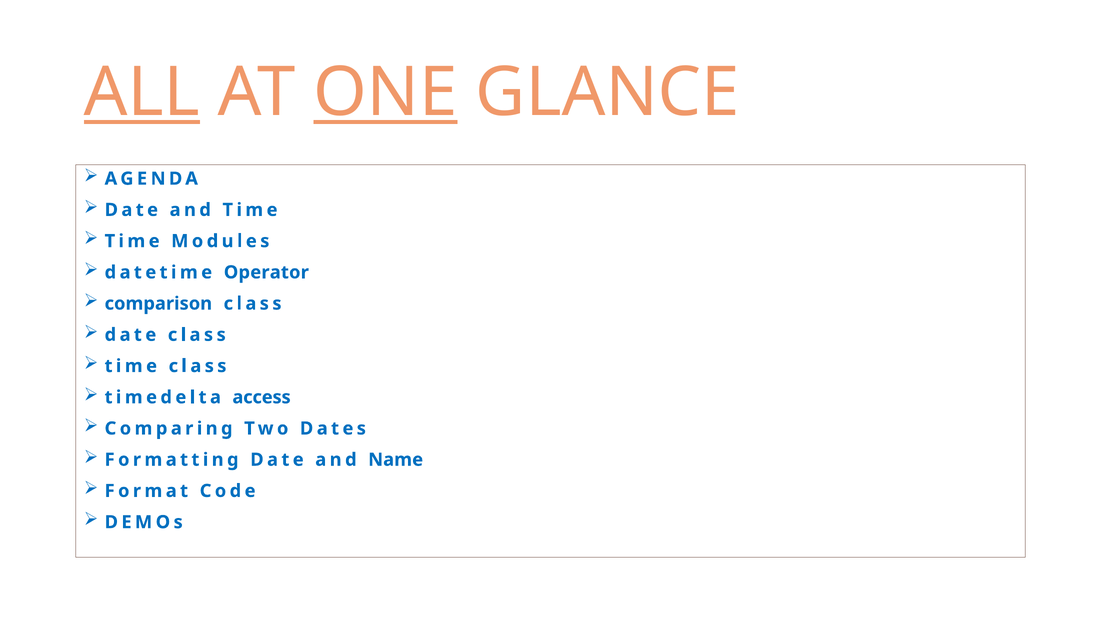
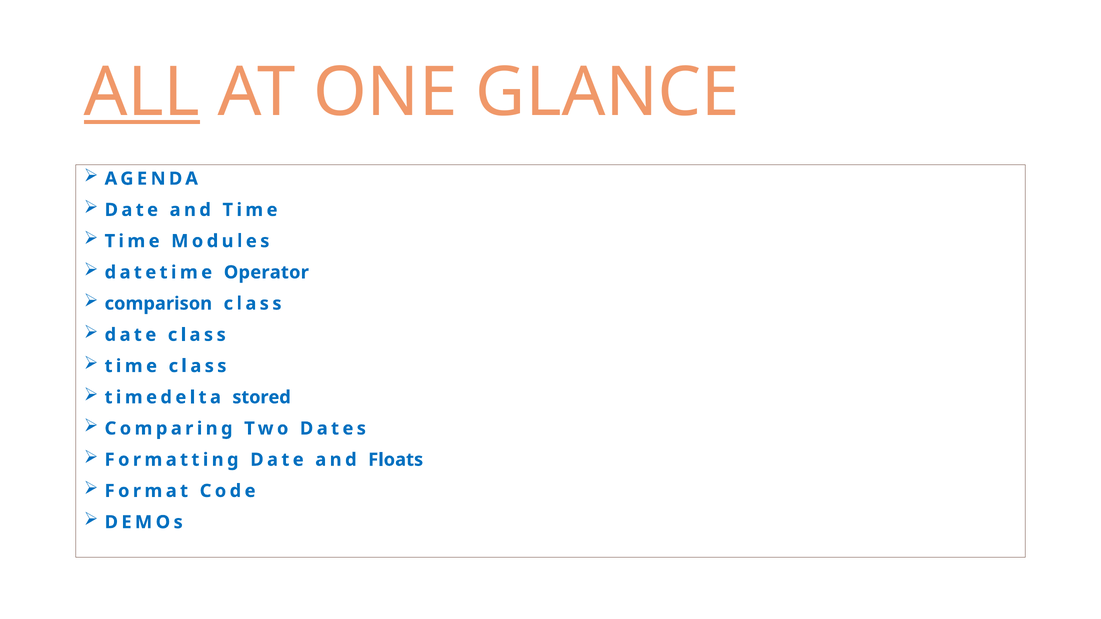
ONE underline: present -> none (385, 92)
access: access -> stored (262, 397)
Name: Name -> Floats (396, 460)
